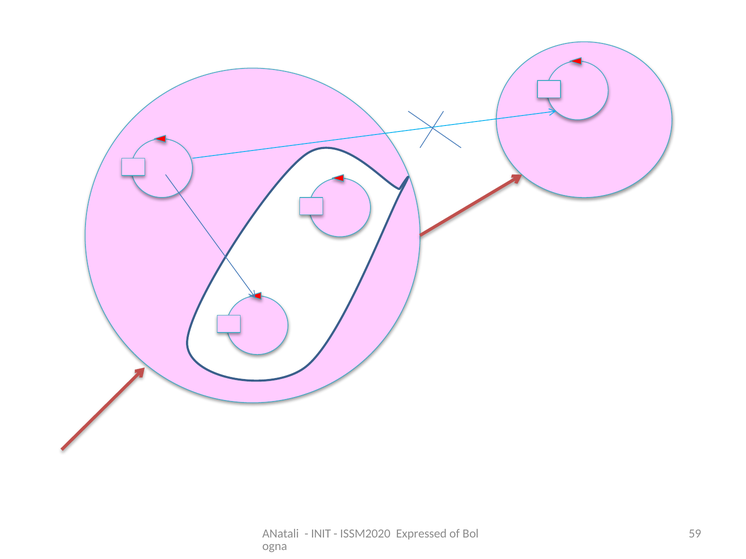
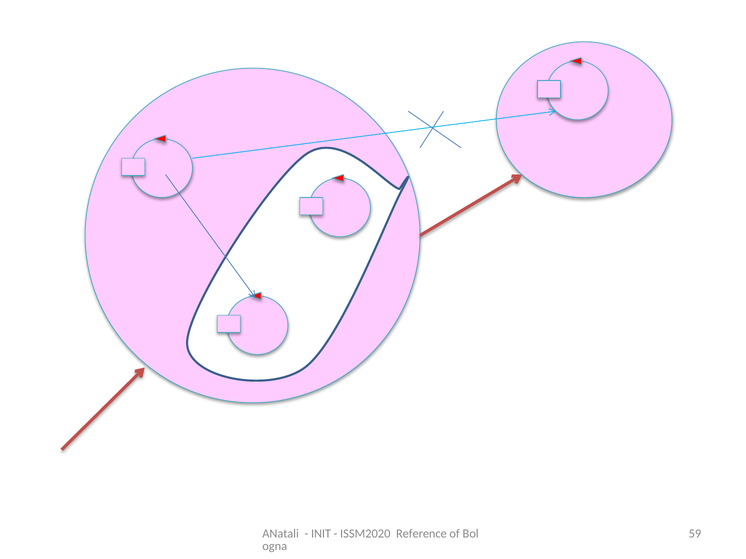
Expressed: Expressed -> Reference (421, 534)
